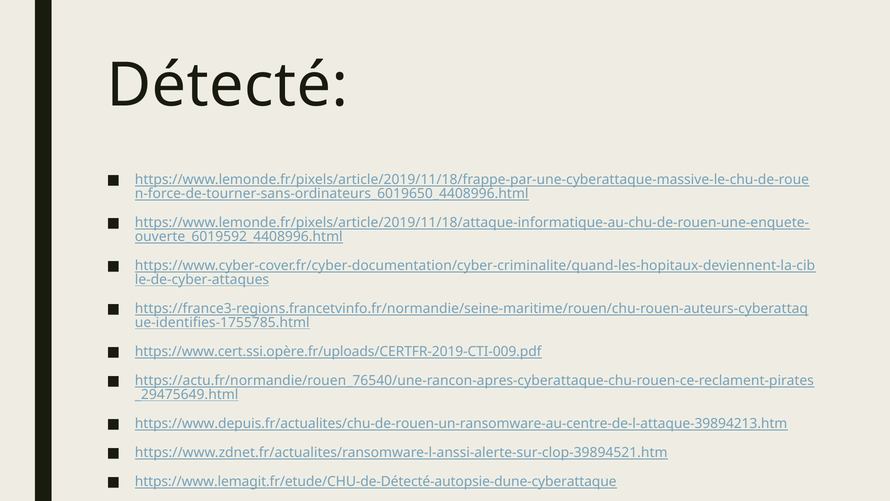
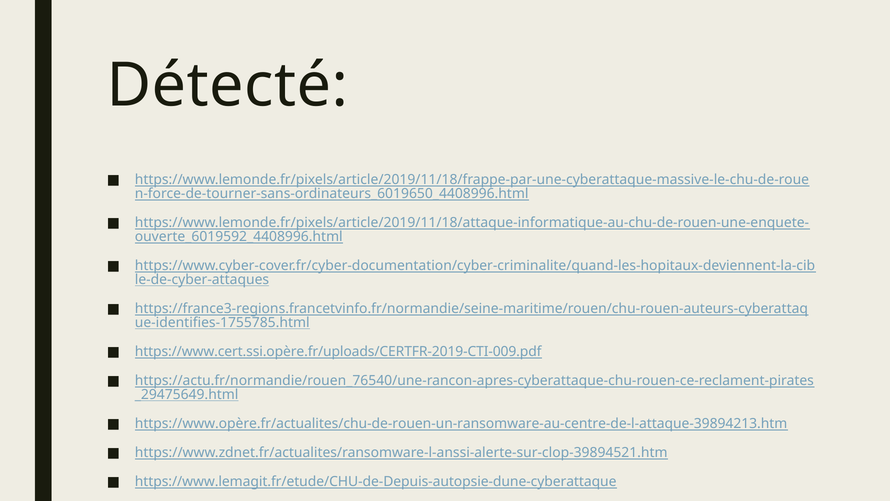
https://www.depuis.fr/actualites/chu-de-rouen-un-ransomware-au-centre-de-l-attaque-39894213.htm: https://www.depuis.fr/actualites/chu-de-rouen-un-ransomware-au-centre-de-l-attaque-39894213.htm -> https://www.opère.fr/actualites/chu-de-rouen-un-ransomware-au-centre-de-l-attaque-39894213.htm (461, 423)
https://www.lemagit.fr/etude/CHU-de-Détecté-autopsie-dune-cyberattaque: https://www.lemagit.fr/etude/CHU-de-Détecté-autopsie-dune-cyberattaque -> https://www.lemagit.fr/etude/CHU-de-Depuis-autopsie-dune-cyberattaque (376, 481)
